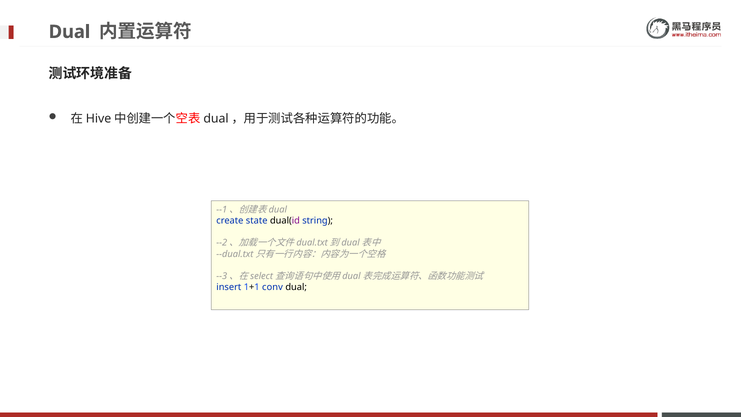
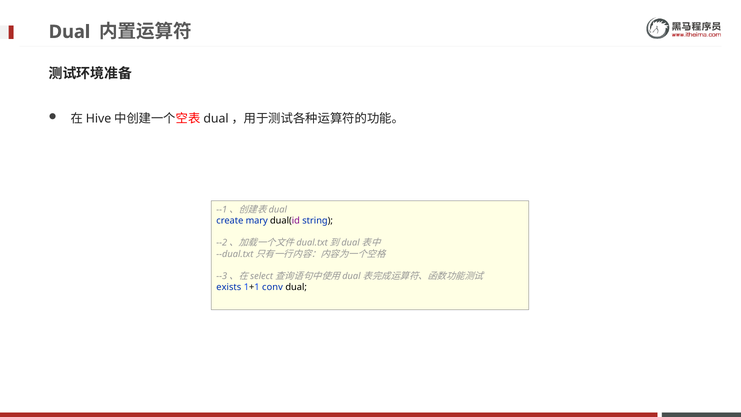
state: state -> mary (257, 221)
insert: insert -> exists (229, 287)
